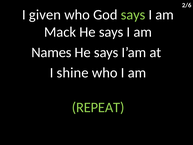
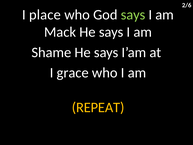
given: given -> place (45, 15)
Names: Names -> Shame (51, 52)
shine: shine -> grace (73, 73)
REPEAT colour: light green -> yellow (98, 107)
